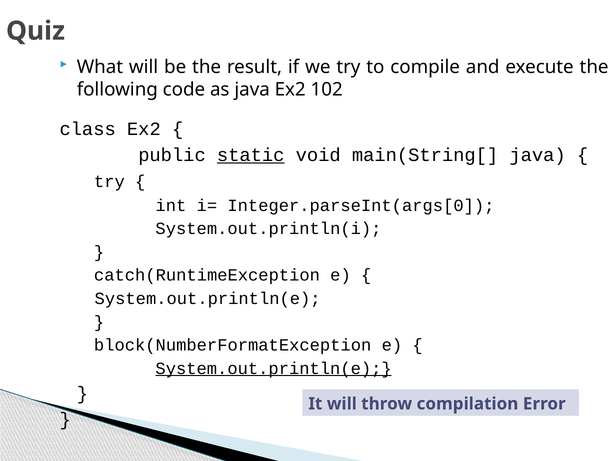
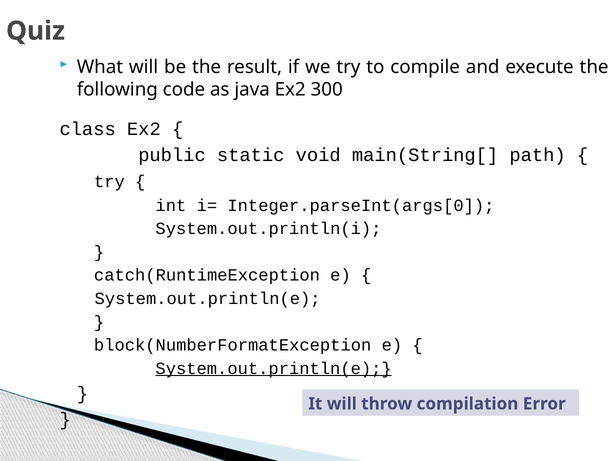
102: 102 -> 300 (327, 89)
static underline: present -> none (251, 155)
main(String[ java: java -> path (538, 155)
